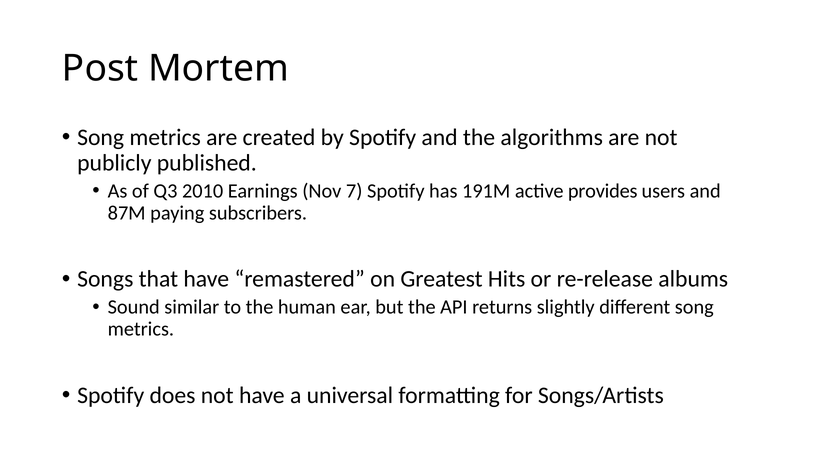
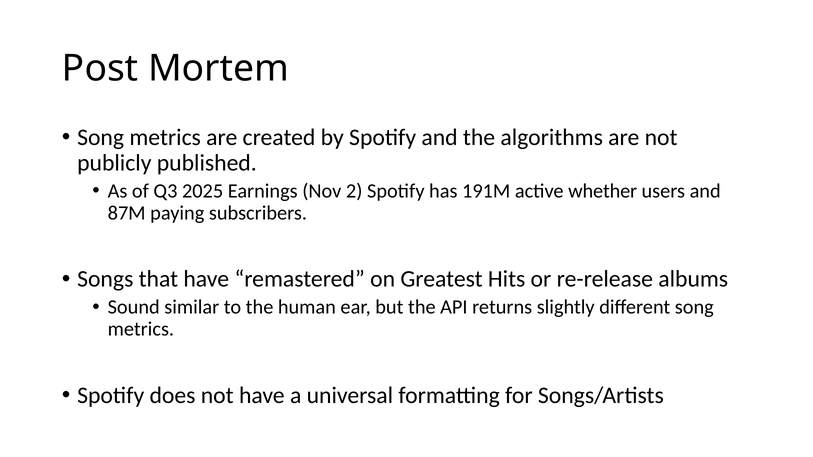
2010: 2010 -> 2025 (203, 191)
7: 7 -> 2 (354, 191)
provides: provides -> whether (603, 191)
